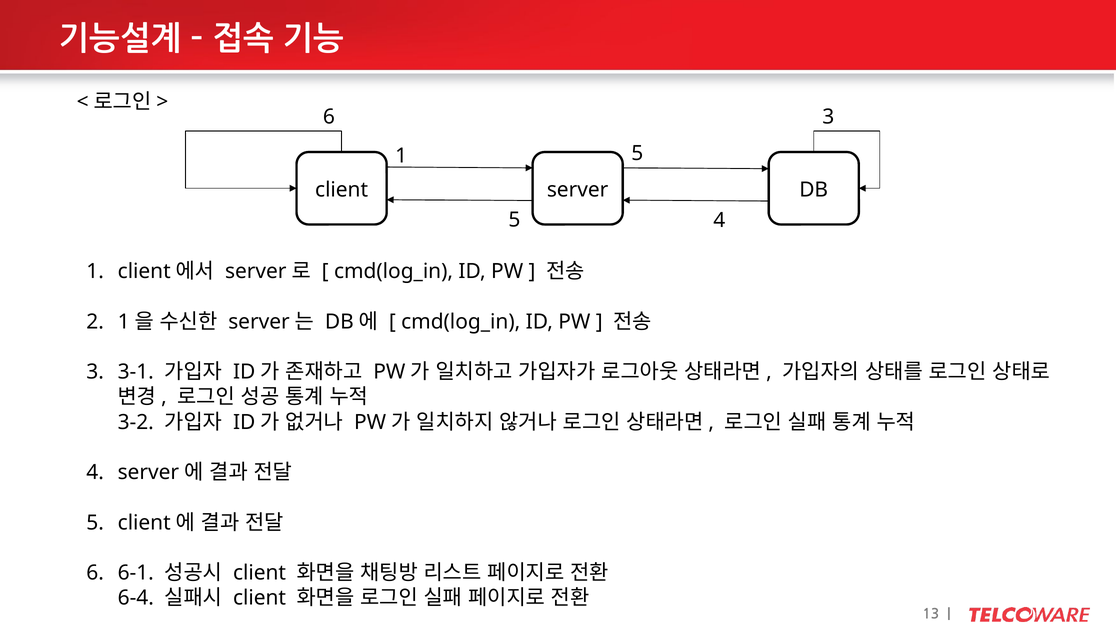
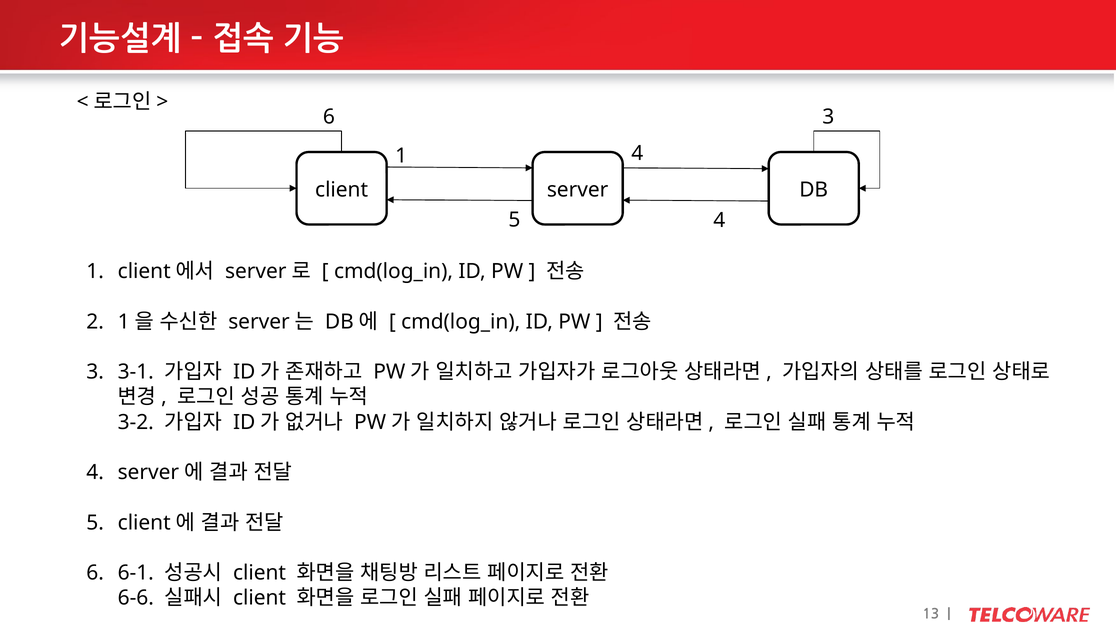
1 5: 5 -> 4 (637, 153)
6-4: 6-4 -> 6-6 (136, 598)
